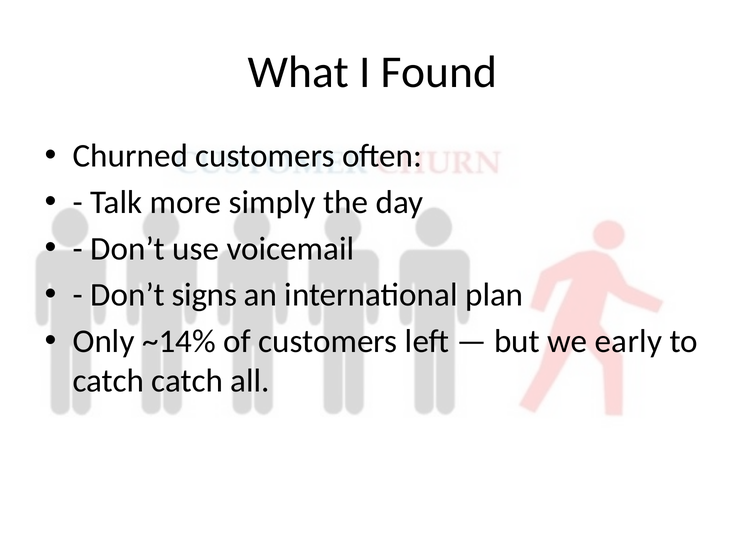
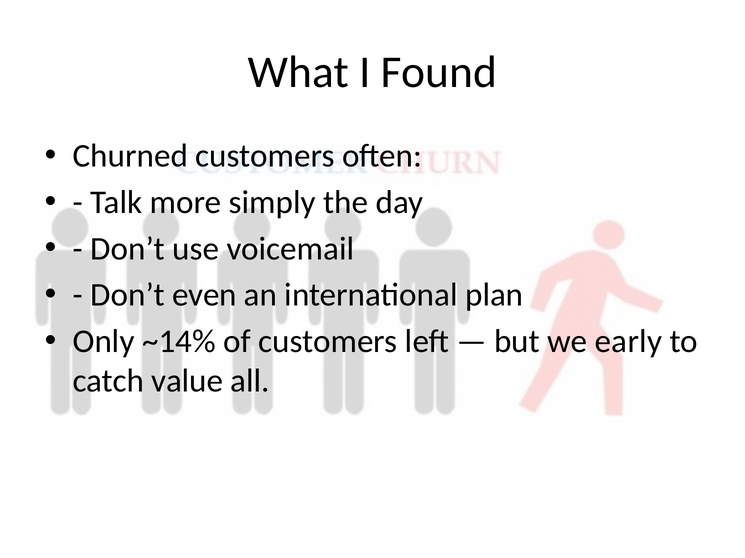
signs: signs -> even (204, 295)
catch catch: catch -> value (187, 382)
